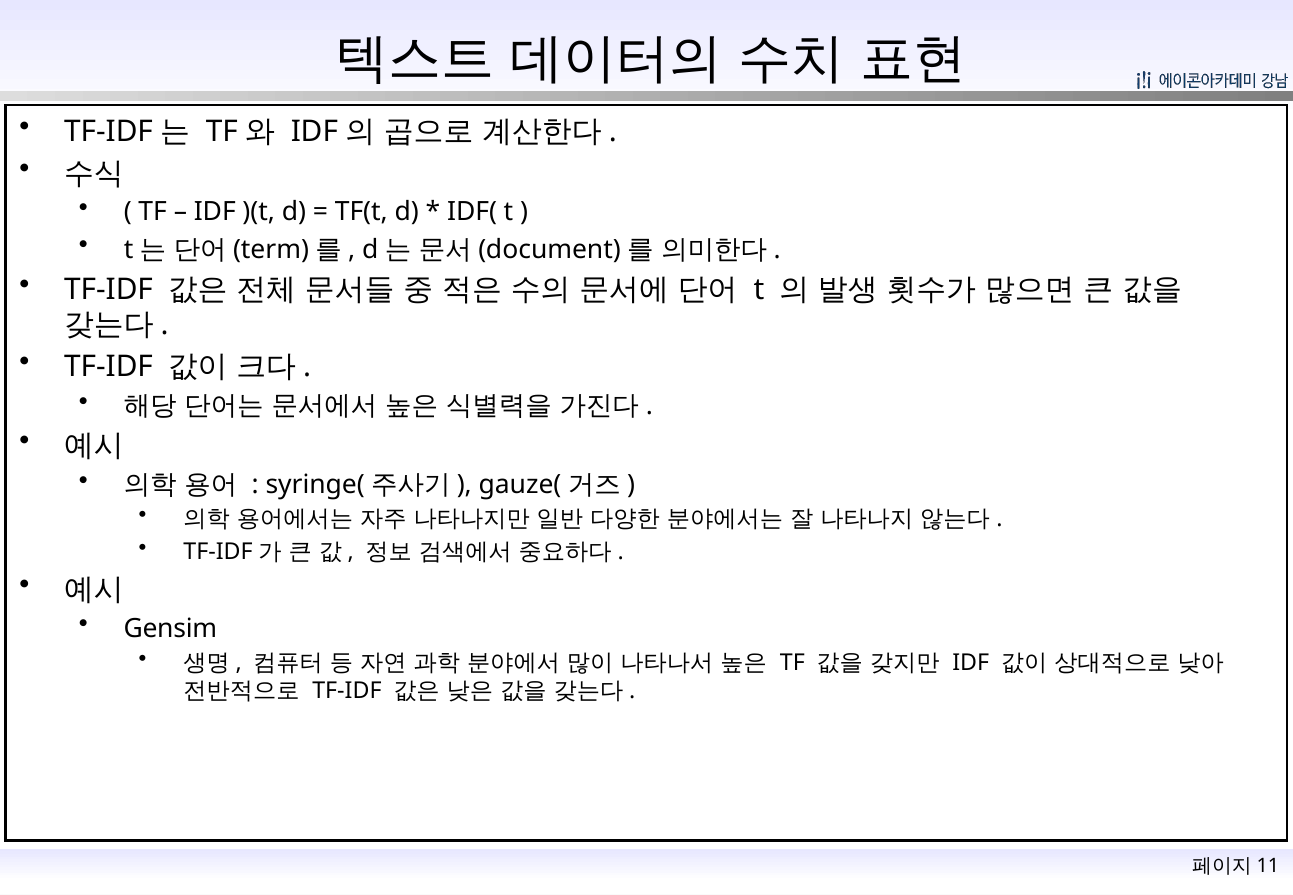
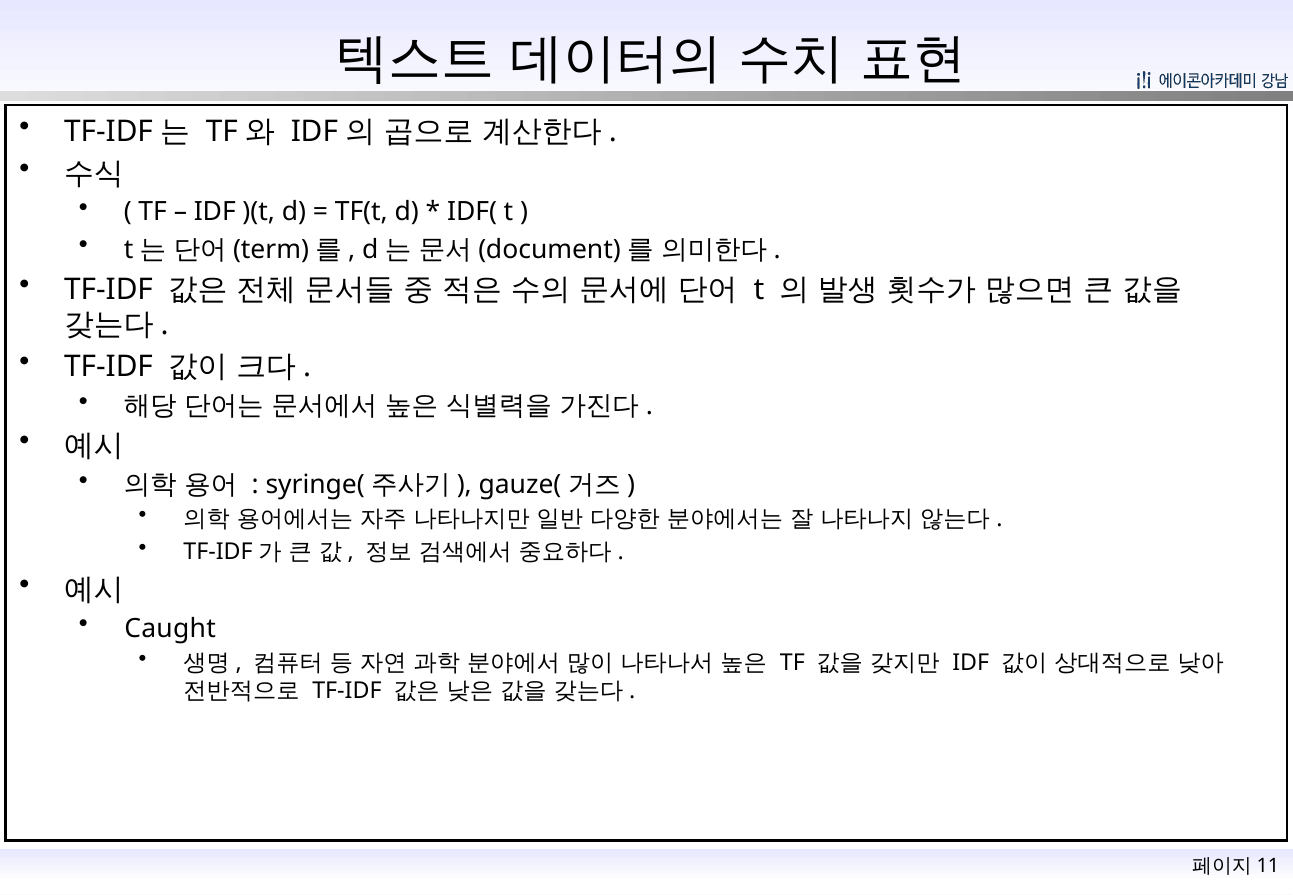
Gensim: Gensim -> Caught (170, 629)
